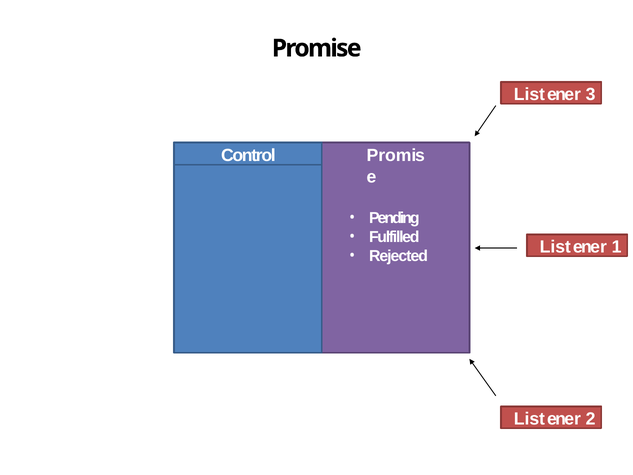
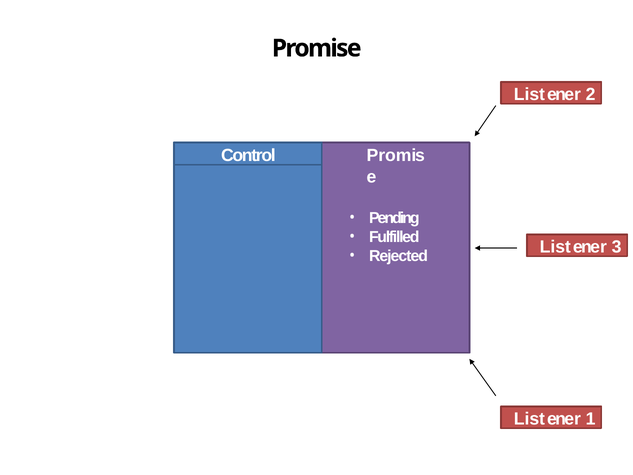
3: 3 -> 2 (591, 94)
1: 1 -> 3 (617, 247)
2: 2 -> 1 (591, 419)
